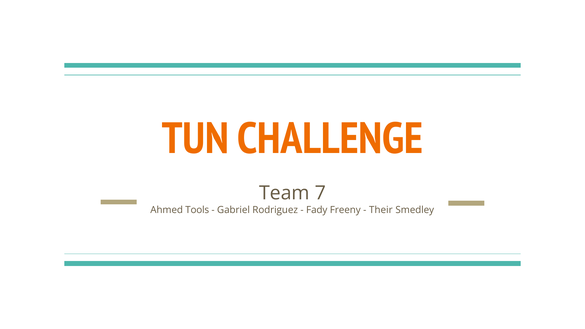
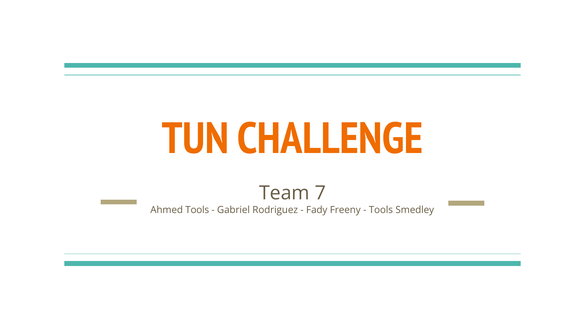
Their: Their -> Tools (381, 210)
